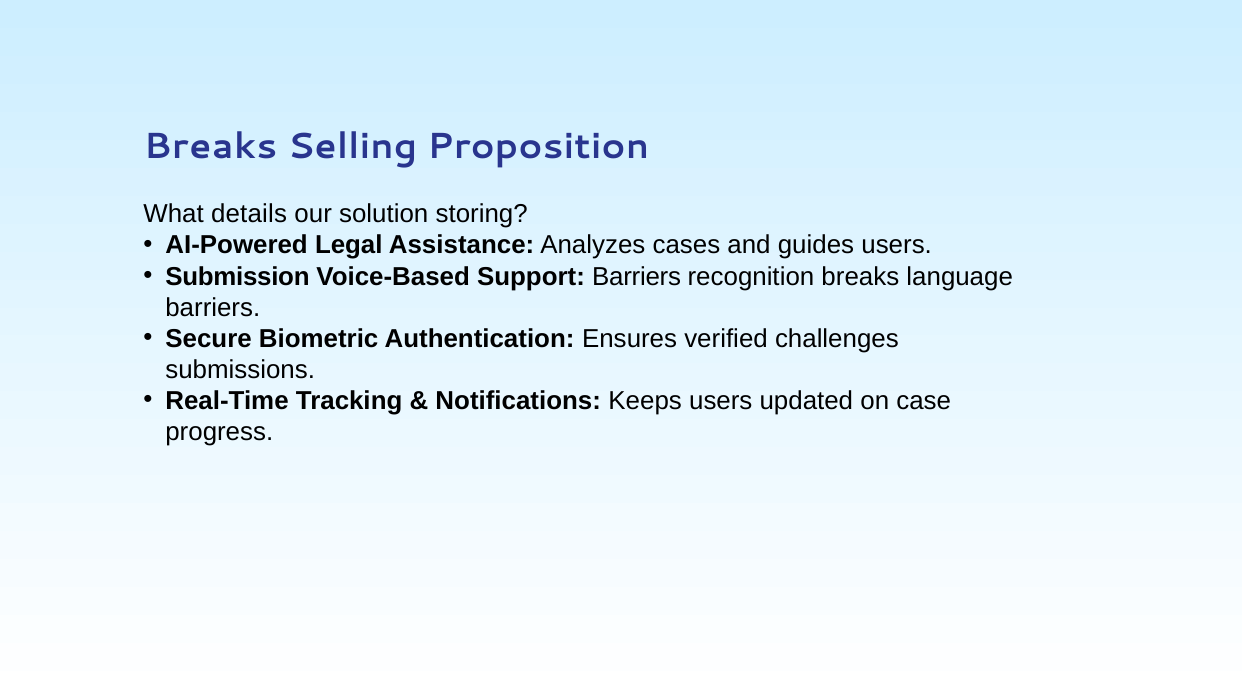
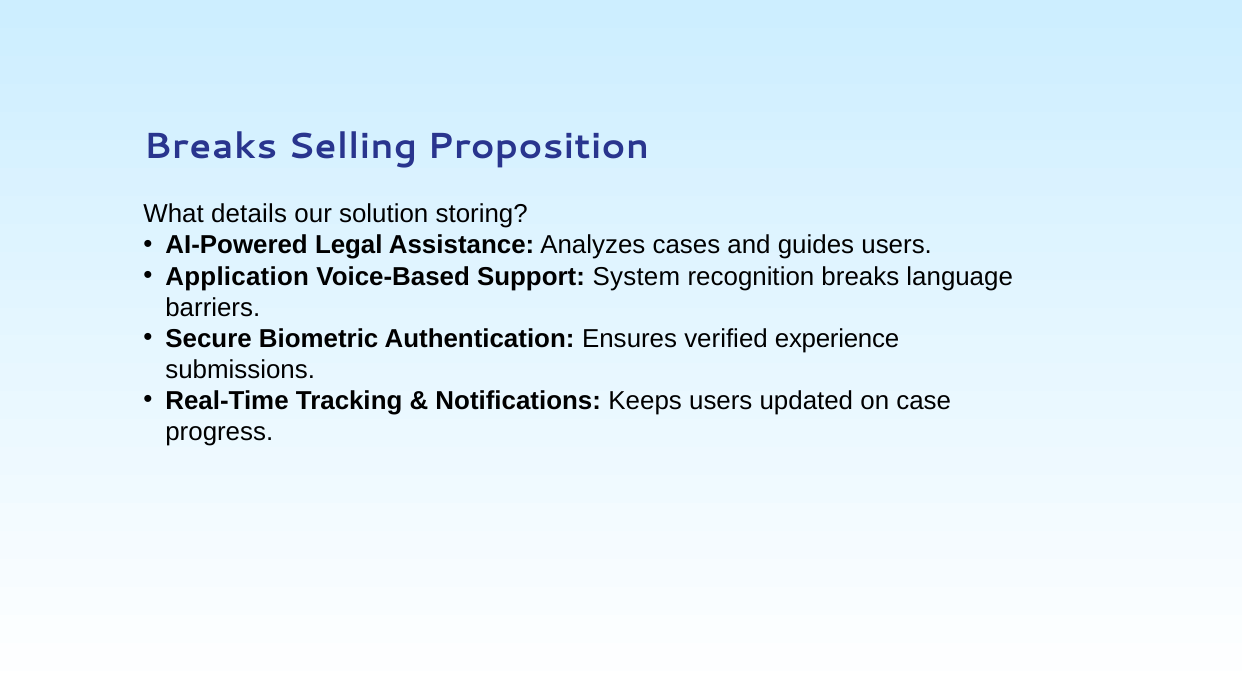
Submission: Submission -> Application (237, 276)
Support Barriers: Barriers -> System (636, 276)
challenges: challenges -> experience (837, 338)
